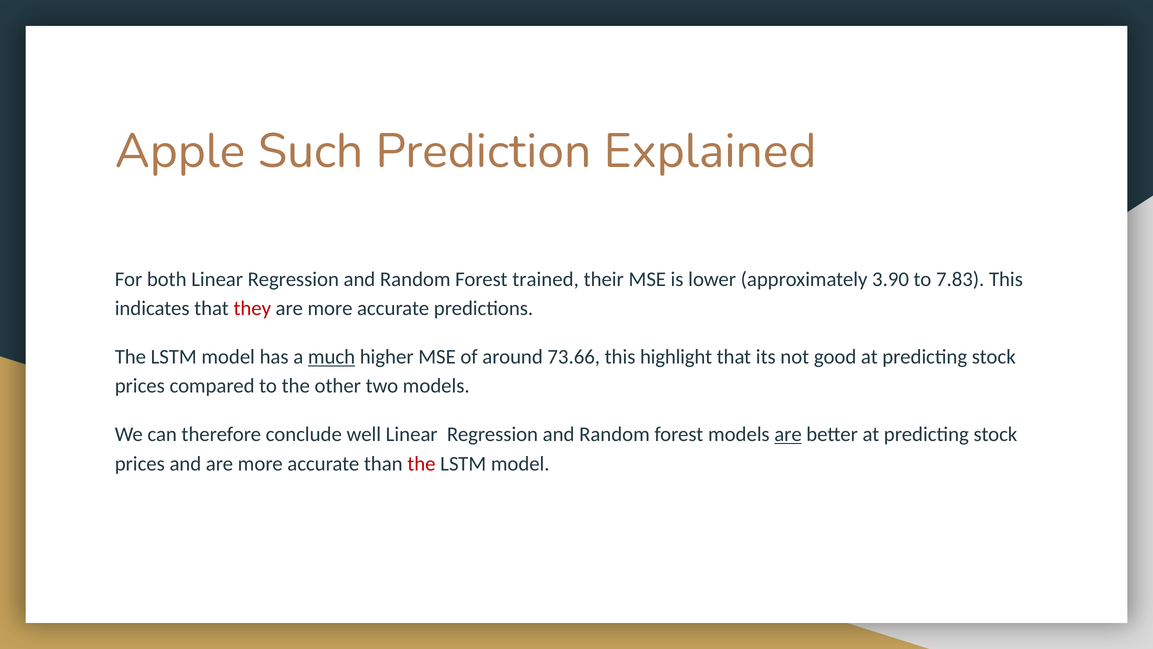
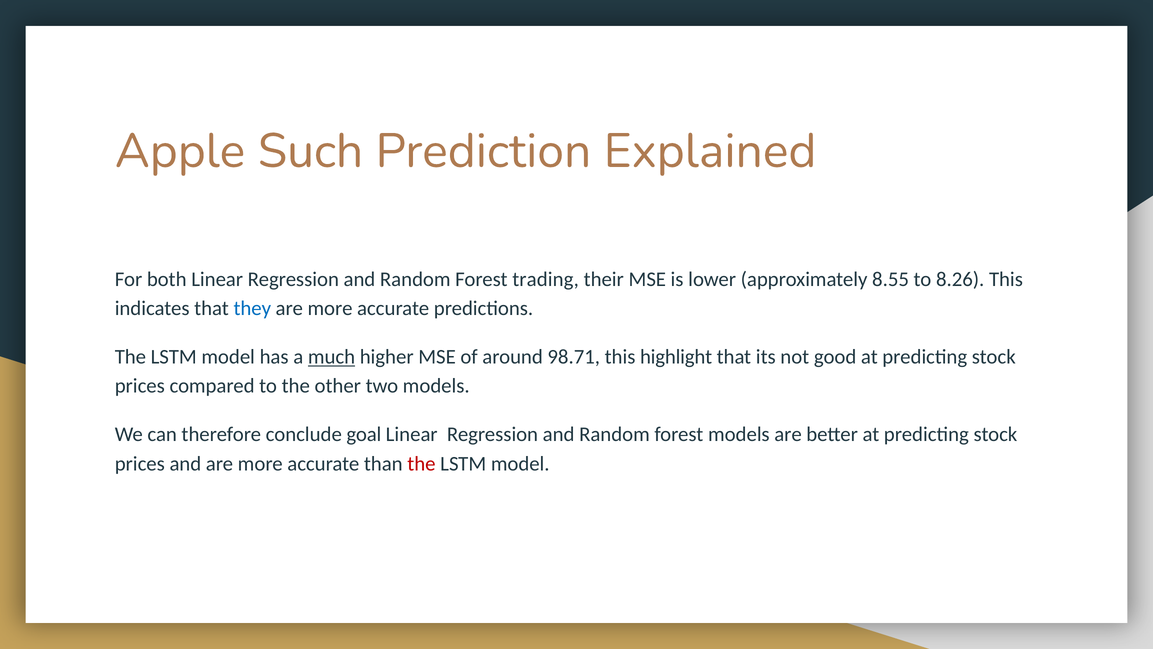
trained: trained -> trading (546, 279)
3.90: 3.90 -> 8.55 (891, 279)
7.83: 7.83 -> 8.26 (960, 279)
they colour: red -> blue (252, 308)
73.66: 73.66 -> 98.71 (574, 357)
well: well -> goal (364, 434)
are underline: present -> none (788, 434)
